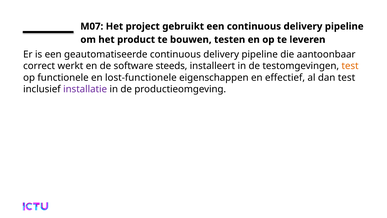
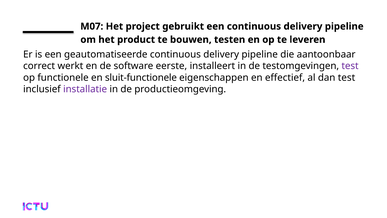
steeds: steeds -> eerste (171, 66)
test colour: orange -> purple (350, 66)
lost-functionele: lost-functionele -> sluit-functionele (141, 78)
